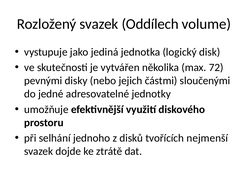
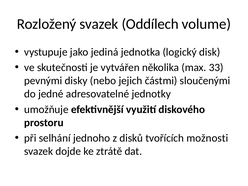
72: 72 -> 33 (216, 67)
nejmenší: nejmenší -> možnosti (207, 138)
